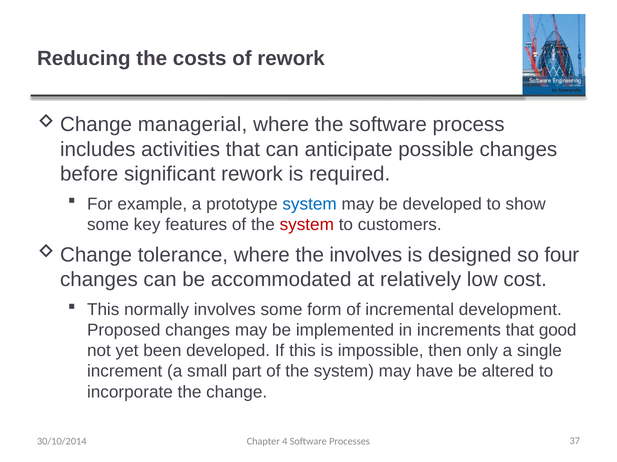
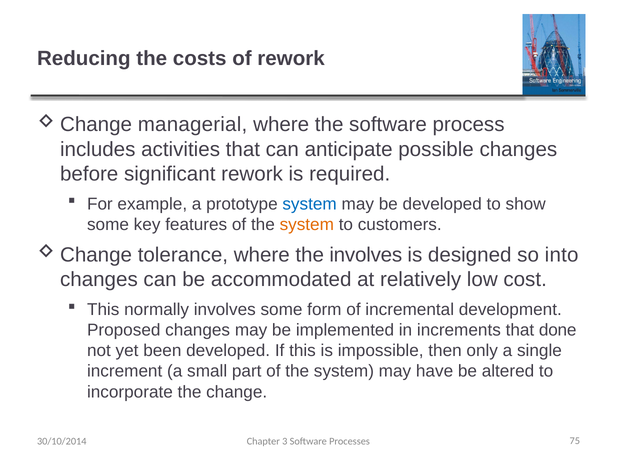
system colour: red -> orange (307, 225)
four: four -> into (562, 255)
good: good -> done (558, 331)
4: 4 -> 3 (285, 442)
37: 37 -> 75 (575, 442)
